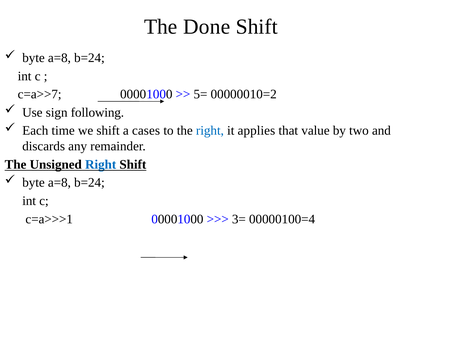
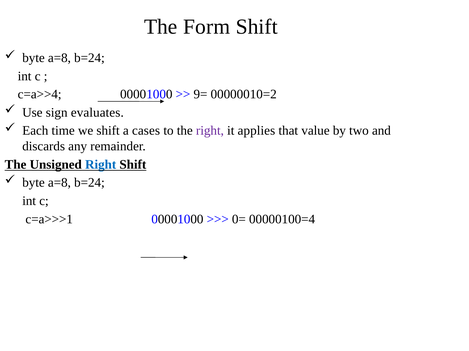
Done: Done -> Form (207, 27)
c=a>>7: c=a>>7 -> c=a>>4 (40, 94)
5=: 5= -> 9= (200, 94)
following: following -> evaluates (97, 113)
right colour: blue -> purple (210, 131)
3=: 3= -> 0= (239, 220)
